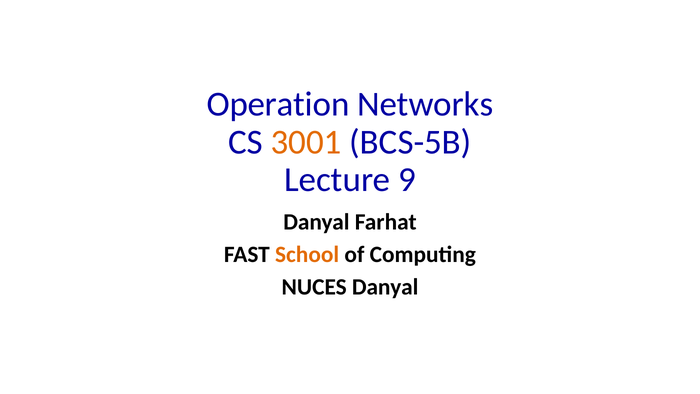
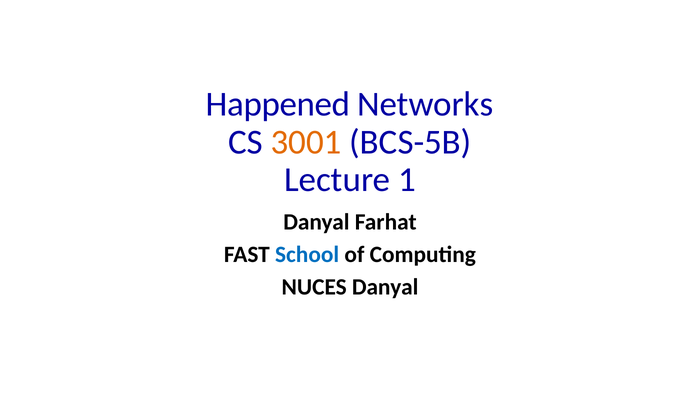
Operation: Operation -> Happened (278, 104)
9: 9 -> 1 (407, 180)
School colour: orange -> blue (307, 254)
